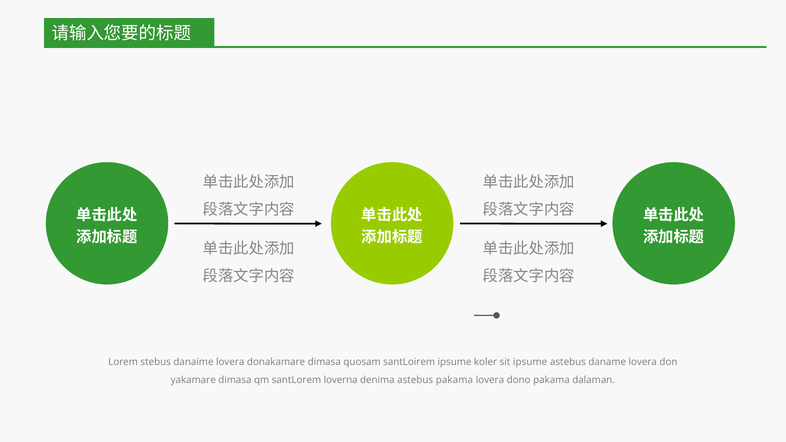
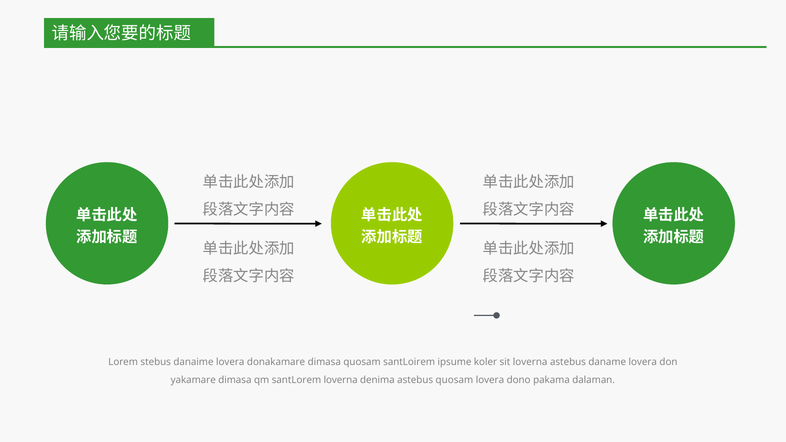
sit ipsume: ipsume -> loverna (530, 362)
astebus pakama: pakama -> quosam (454, 380)
